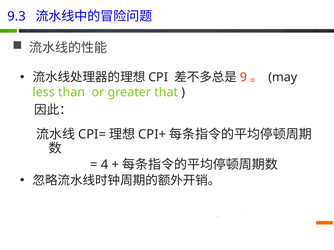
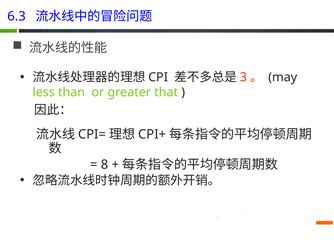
9.3: 9.3 -> 6.3 (17, 16)
9: 9 -> 3 (243, 77)
4: 4 -> 8 (105, 165)
